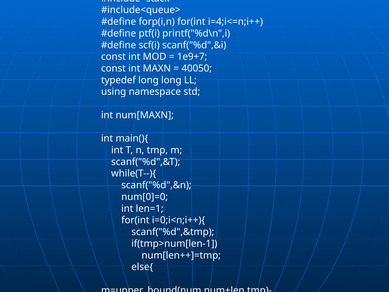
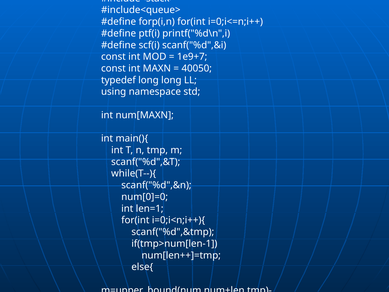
i=4;i<=n;i++: i=4;i<=n;i++ -> i=0;i<=n;i++ (235, 22)
